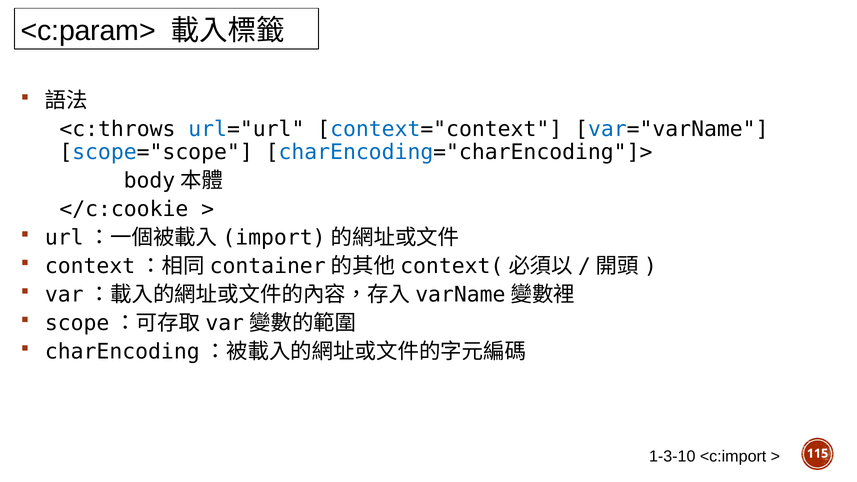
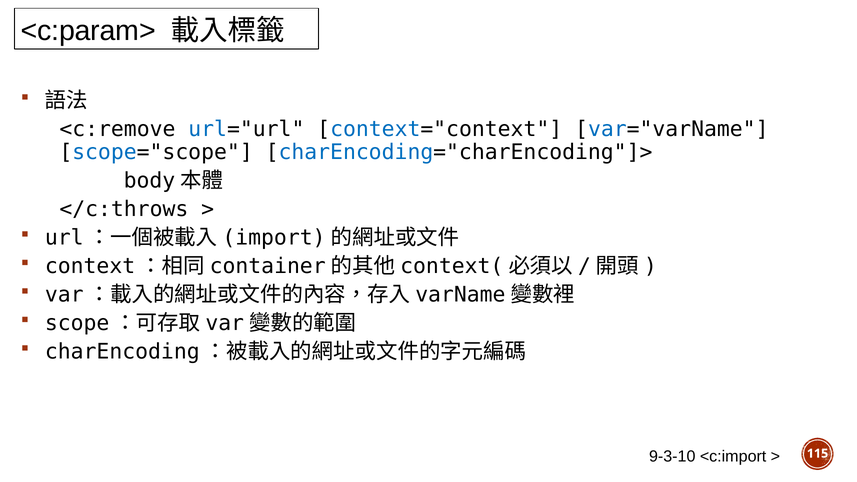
<c:throws: <c:throws -> <c:remove (117, 129)
</c:cookie: </c:cookie -> </c:throws (124, 209)
1-3-10: 1-3-10 -> 9-3-10 (672, 457)
